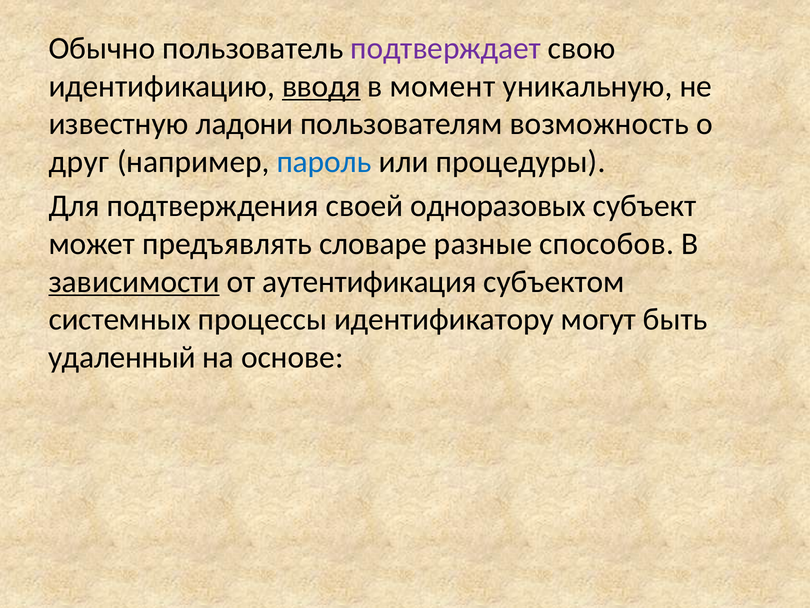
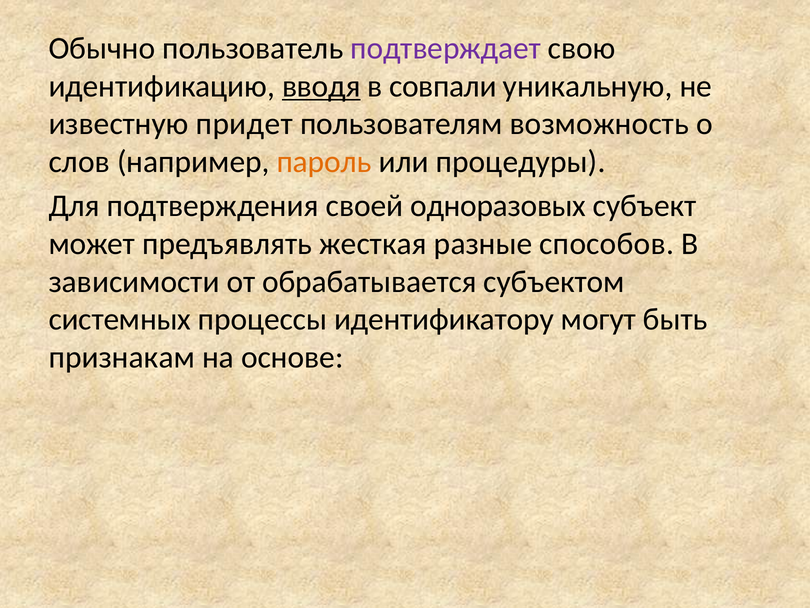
момент: момент -> совпали (443, 86)
ладони: ладони -> придет (244, 124)
друг: друг -> слов (79, 162)
пароль colour: blue -> orange (324, 162)
словаре: словаре -> жесткая (373, 244)
зависимости underline: present -> none (134, 281)
аутентификация: аутентификация -> обрабатывается (369, 281)
удаленный: удаленный -> признакам (122, 357)
